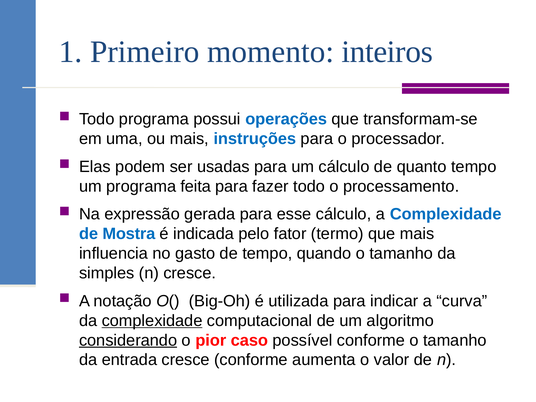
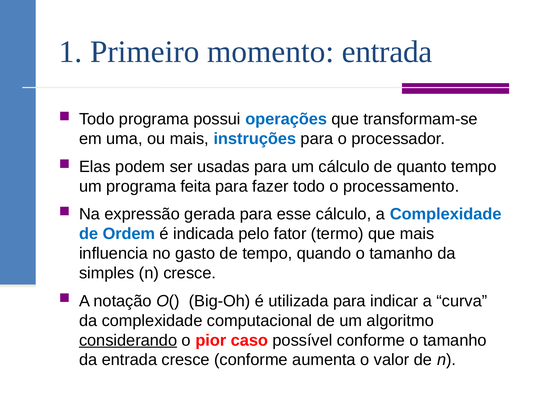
momento inteiros: inteiros -> entrada (387, 52)
Mostra: Mostra -> Ordem (129, 234)
complexidade underline: present -> none (152, 321)
